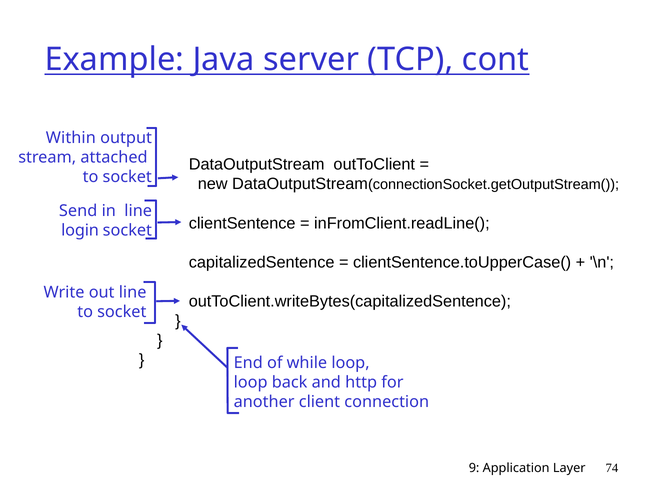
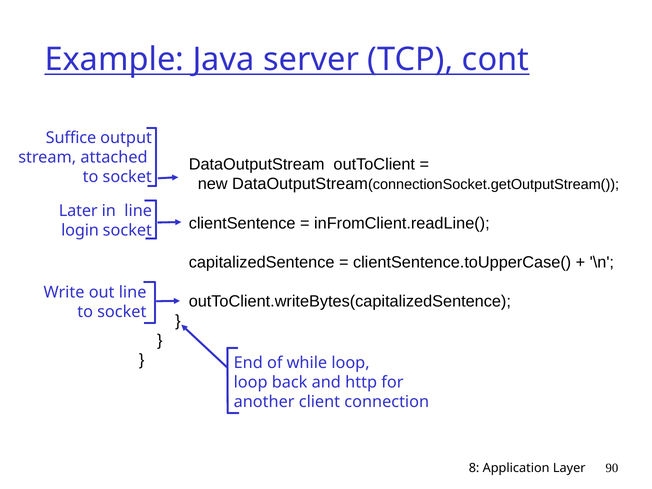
Within: Within -> Suffice (71, 138)
Send: Send -> Later (78, 211)
9: 9 -> 8 (474, 468)
74: 74 -> 90 (612, 468)
